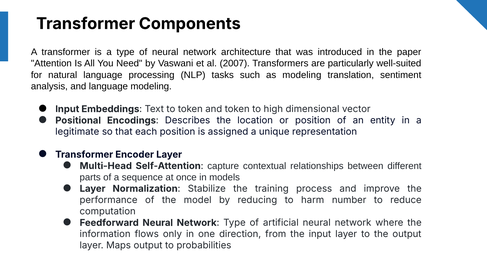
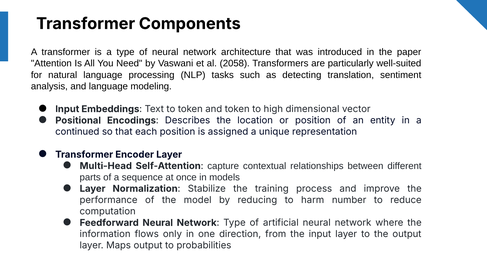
2007: 2007 -> 2058 (235, 64)
as modeling: modeling -> detecting (302, 75)
legitimate: legitimate -> continued (77, 132)
